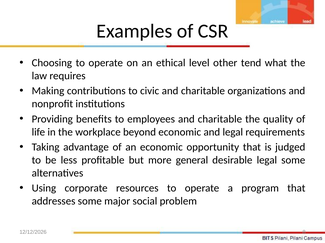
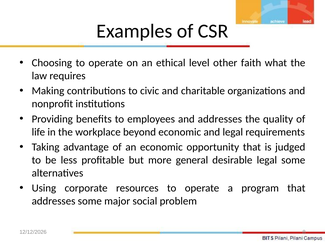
tend: tend -> faith (251, 63)
employees and charitable: charitable -> addresses (220, 119)
